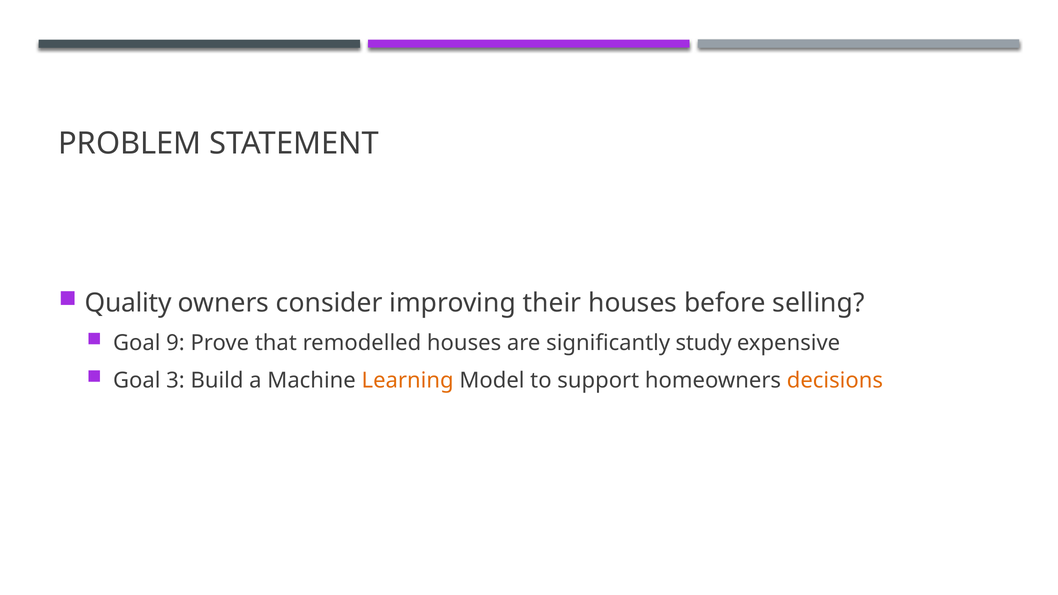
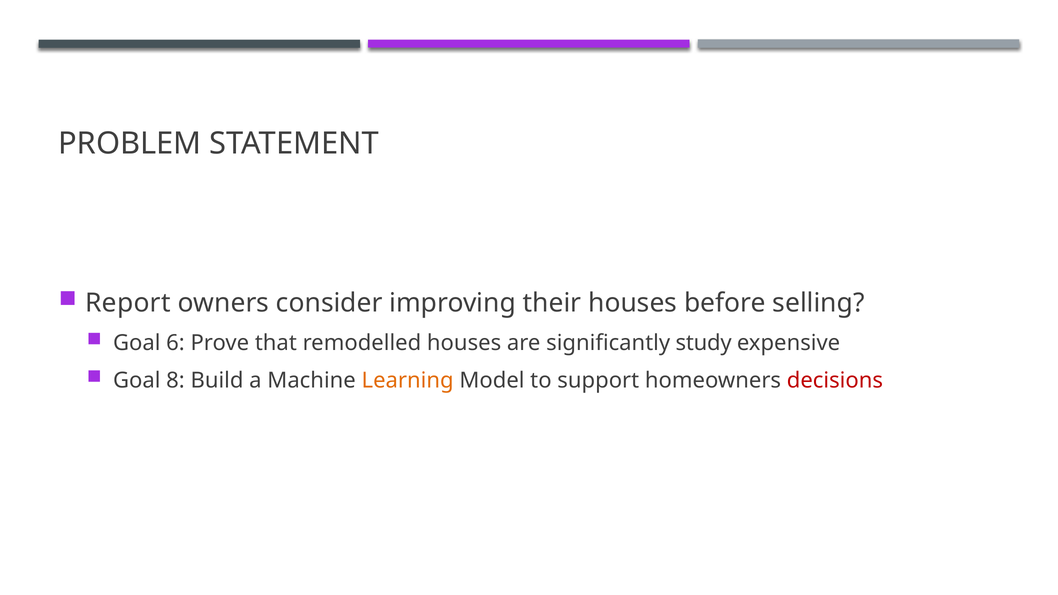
Quality: Quality -> Report (128, 303)
9: 9 -> 6 (175, 343)
3: 3 -> 8 (175, 381)
decisions colour: orange -> red (835, 381)
